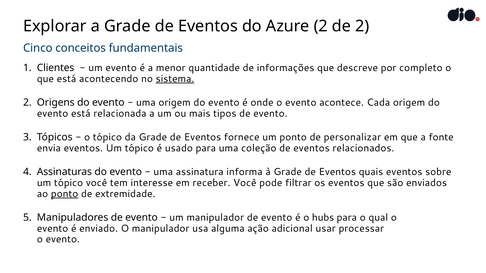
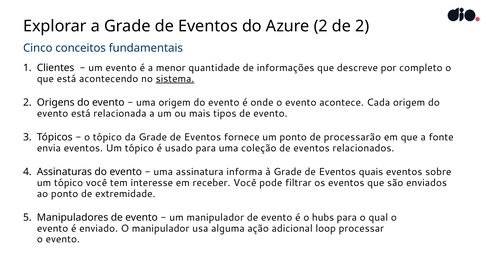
personalizar: personalizar -> processarão (352, 137)
ponto underline: present -> none (65, 194)
usar: usar -> loop (326, 229)
